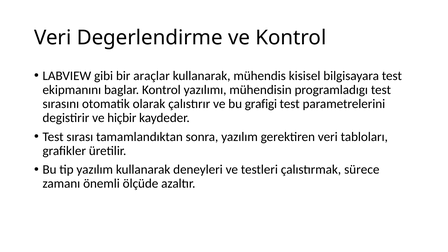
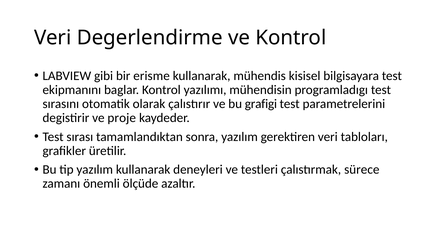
araçlar: araçlar -> erisme (152, 76)
hiçbir: hiçbir -> proje (122, 118)
